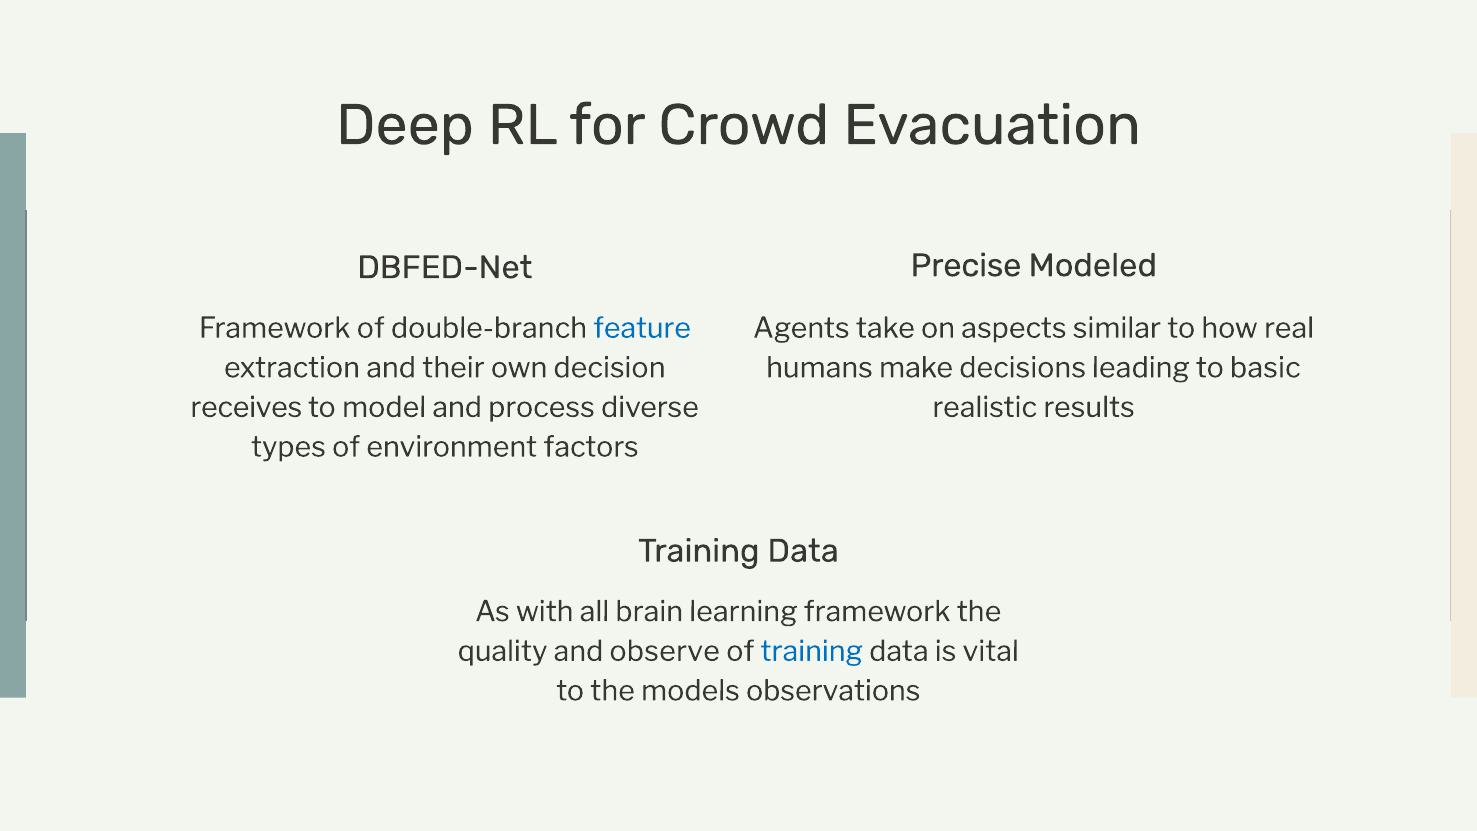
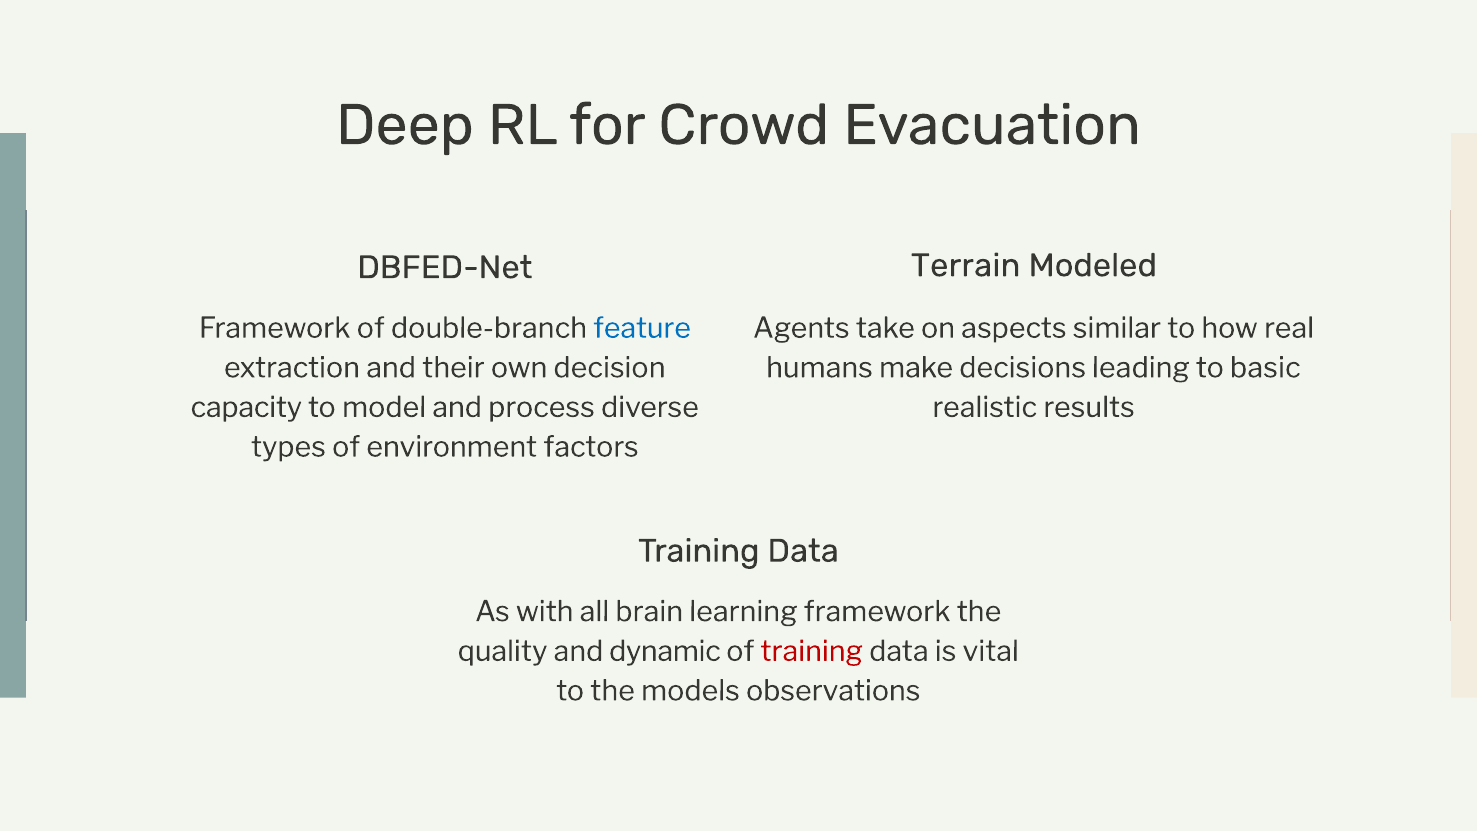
Precise: Precise -> Terrain (966, 265)
receives: receives -> capacity (246, 407)
observe: observe -> dynamic (665, 651)
training colour: blue -> red (812, 651)
